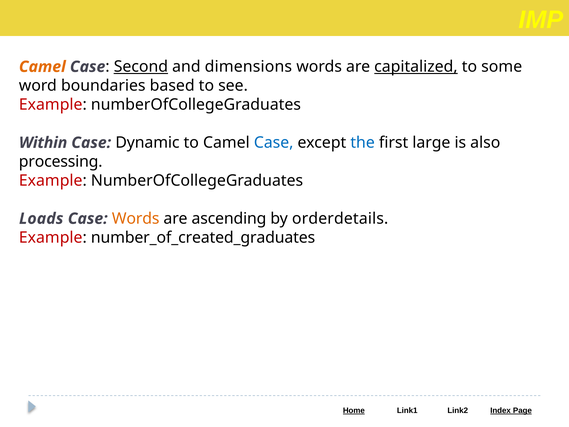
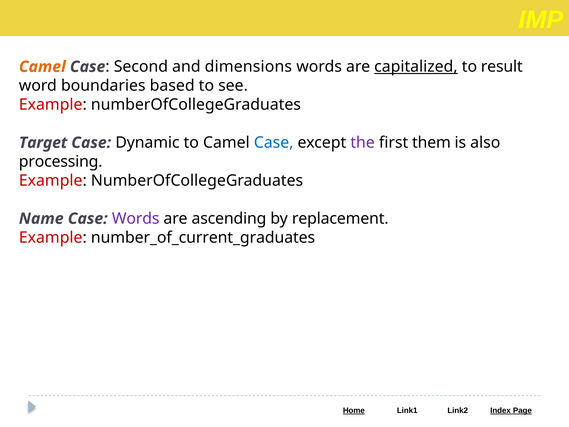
Second underline: present -> none (141, 67)
some: some -> result (502, 67)
Within: Within -> Target (43, 143)
the colour: blue -> purple (363, 143)
large: large -> them (431, 143)
Loads: Loads -> Name (41, 219)
Words colour: orange -> purple (136, 219)
orderdetails: orderdetails -> replacement (340, 219)
number_of_created_graduates: number_of_created_graduates -> number_of_current_graduates (203, 237)
